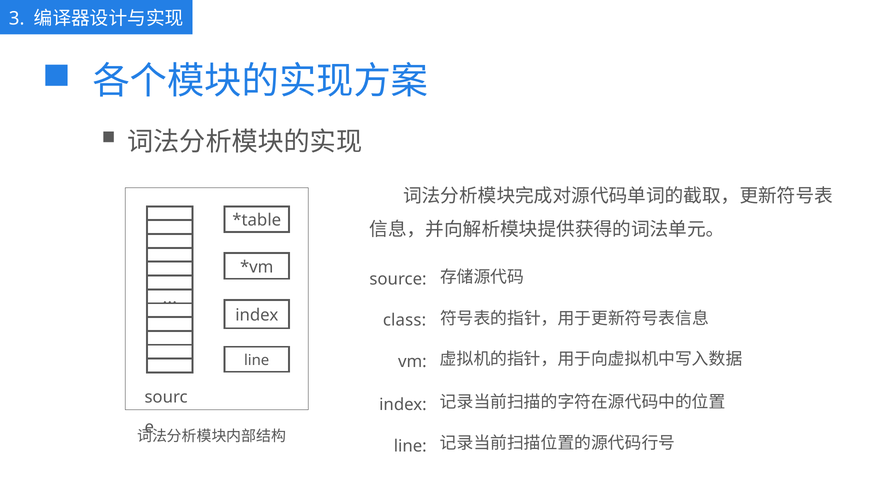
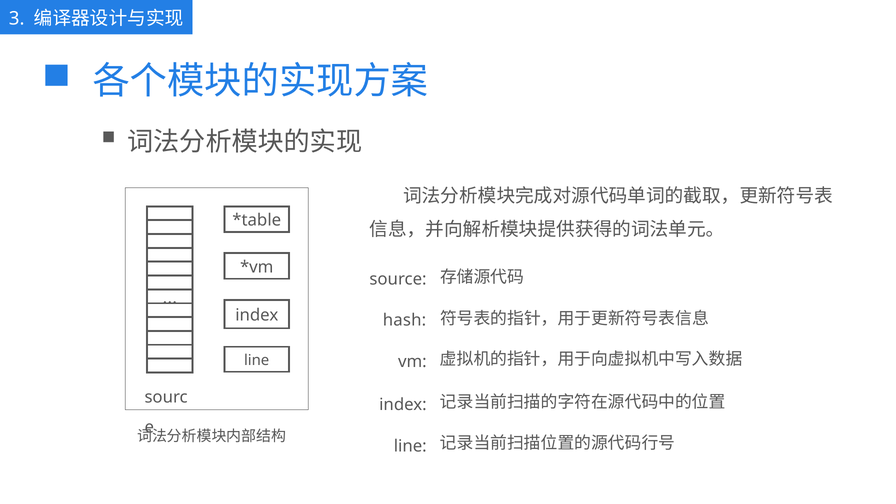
class: class -> hash (405, 320)
